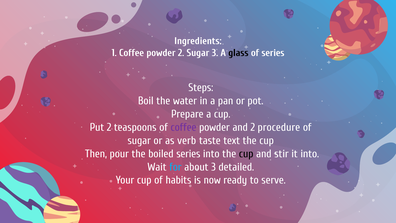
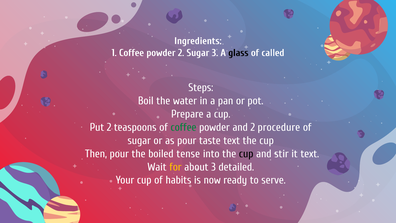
of series: series -> called (273, 53)
coffee colour: purple -> green (184, 127)
as verb: verb -> pour (187, 140)
boiled series: series -> tense (188, 154)
it into: into -> text (310, 154)
for colour: light blue -> yellow (175, 167)
